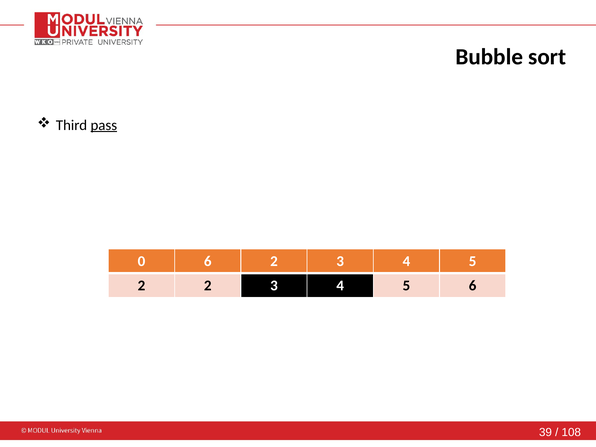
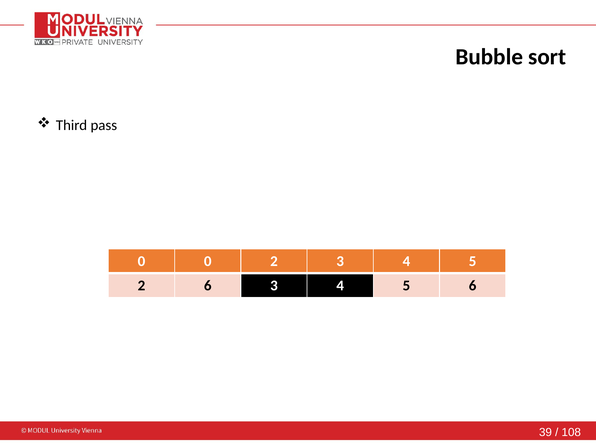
pass underline: present -> none (104, 125)
0 6: 6 -> 0 (208, 261)
2 2: 2 -> 6 (208, 285)
